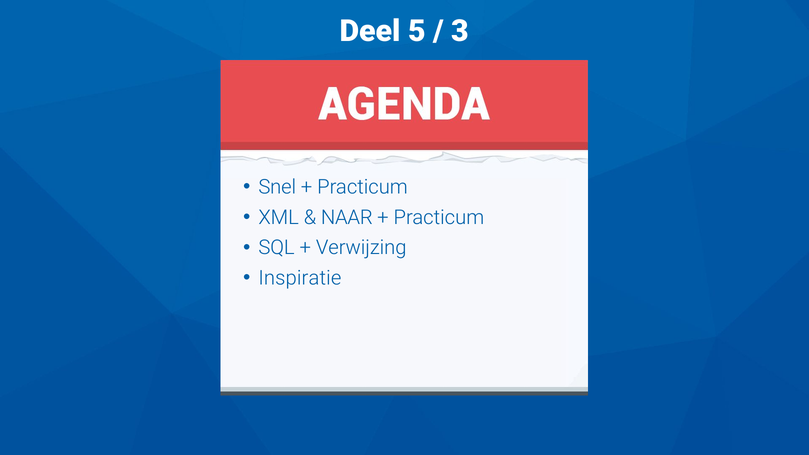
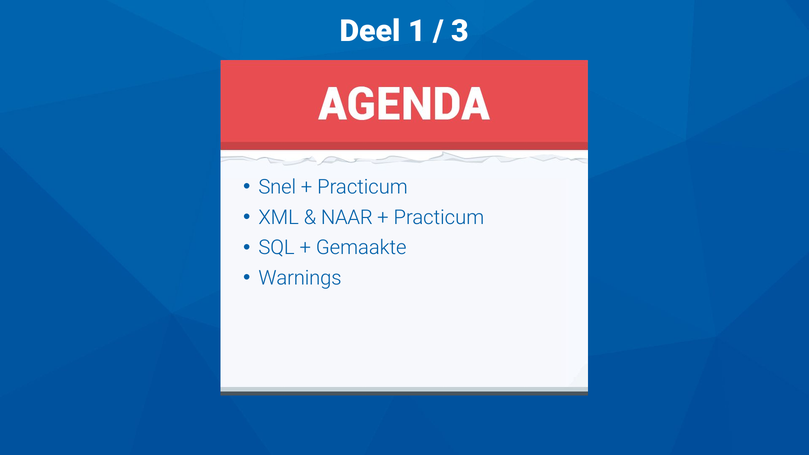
5: 5 -> 1 (417, 31)
Verwijzing: Verwijzing -> Gemaakte (361, 248)
Inspiratie: Inspiratie -> Warnings (300, 278)
